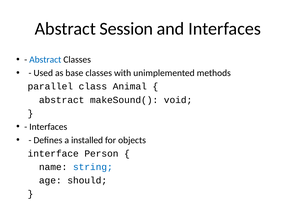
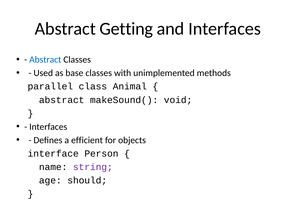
Session: Session -> Getting (126, 29)
installed: installed -> efficient (87, 140)
string colour: blue -> purple (93, 167)
